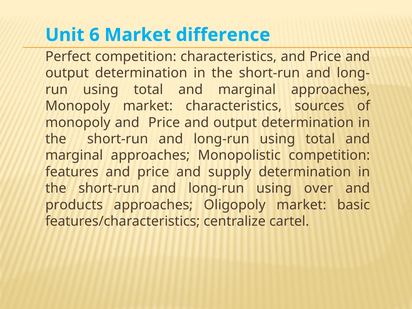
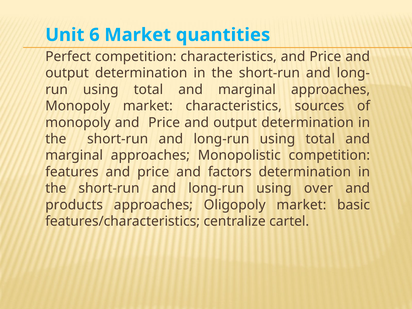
difference: difference -> quantities (223, 35)
supply: supply -> factors (230, 172)
